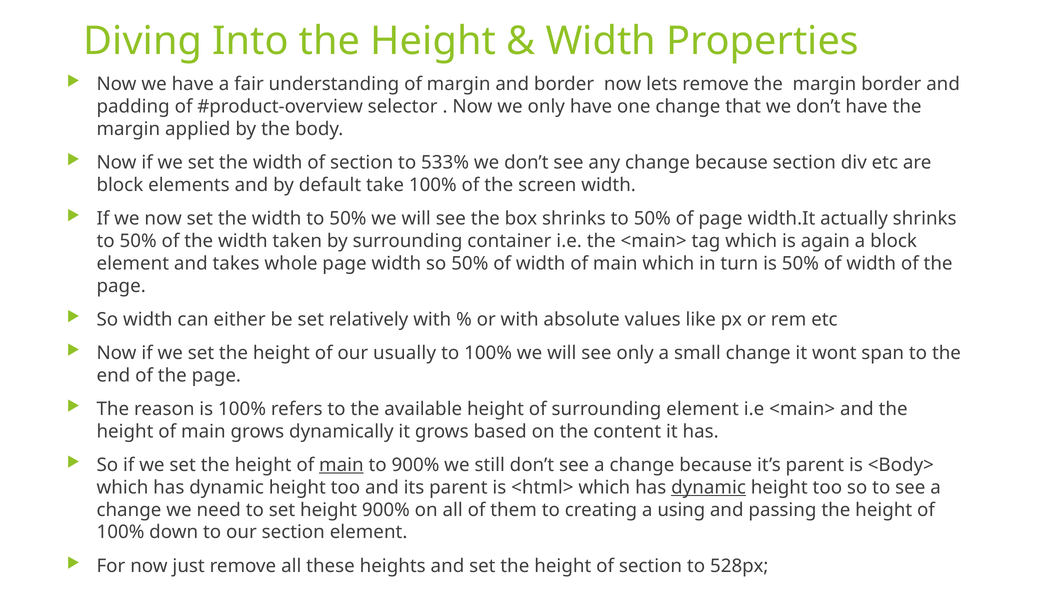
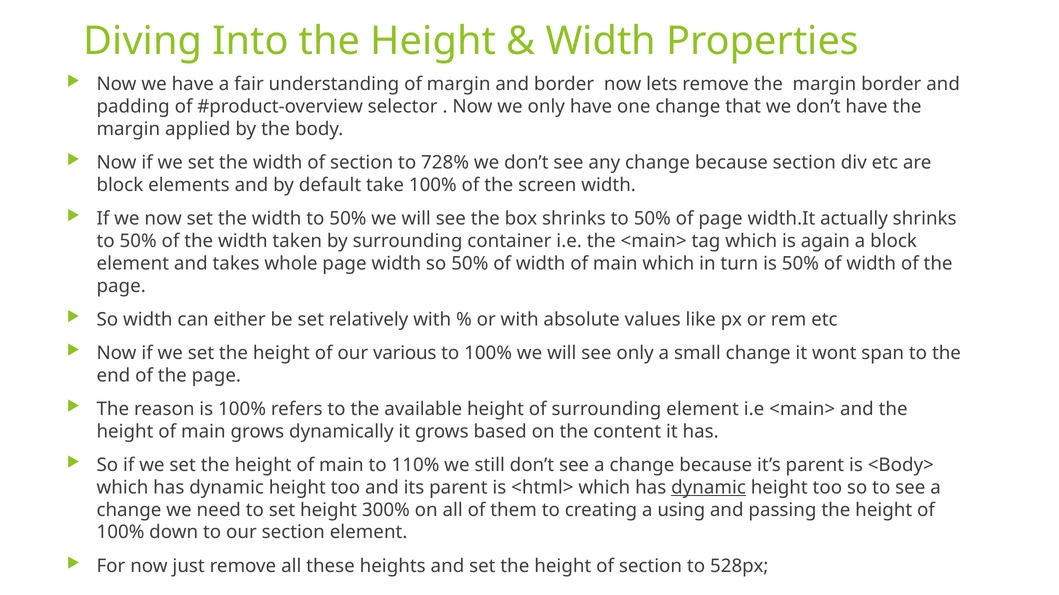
533%: 533% -> 728% (445, 163)
usually: usually -> various (405, 353)
main underline: present -> none (341, 465)
to 900%: 900% -> 110% (416, 465)
height 900%: 900% -> 300% (386, 510)
